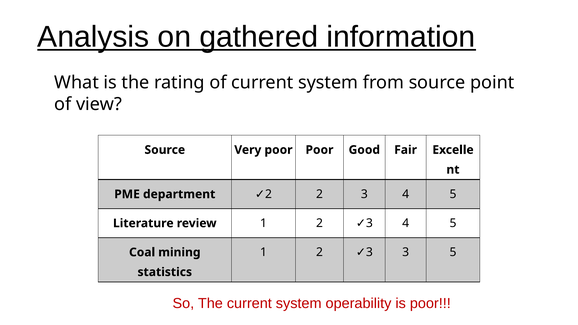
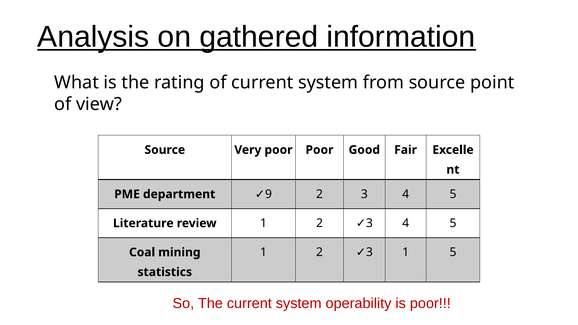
2: 2 -> 9 (269, 194)
3 3: 3 -> 1 (406, 252)
